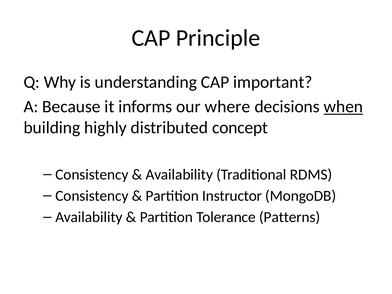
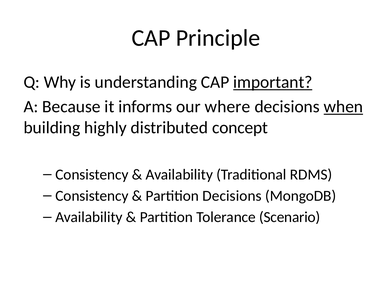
important underline: none -> present (273, 82)
Partition Instructor: Instructor -> Decisions (232, 196)
Patterns: Patterns -> Scenario (290, 217)
